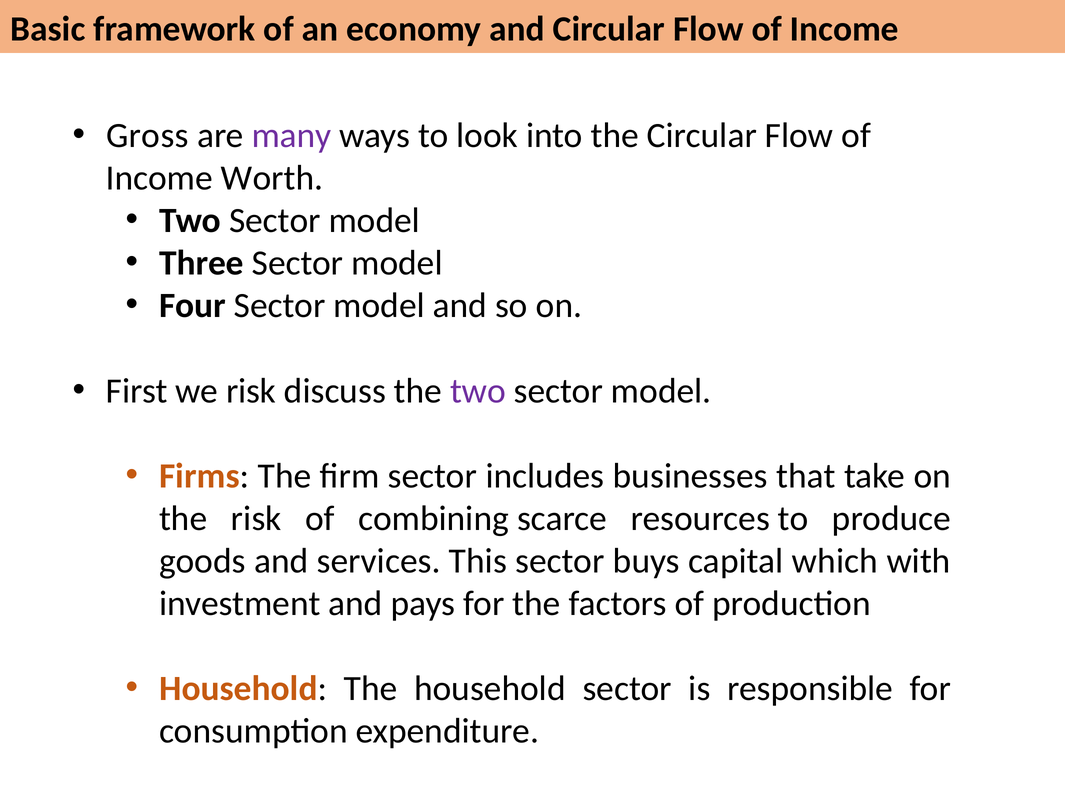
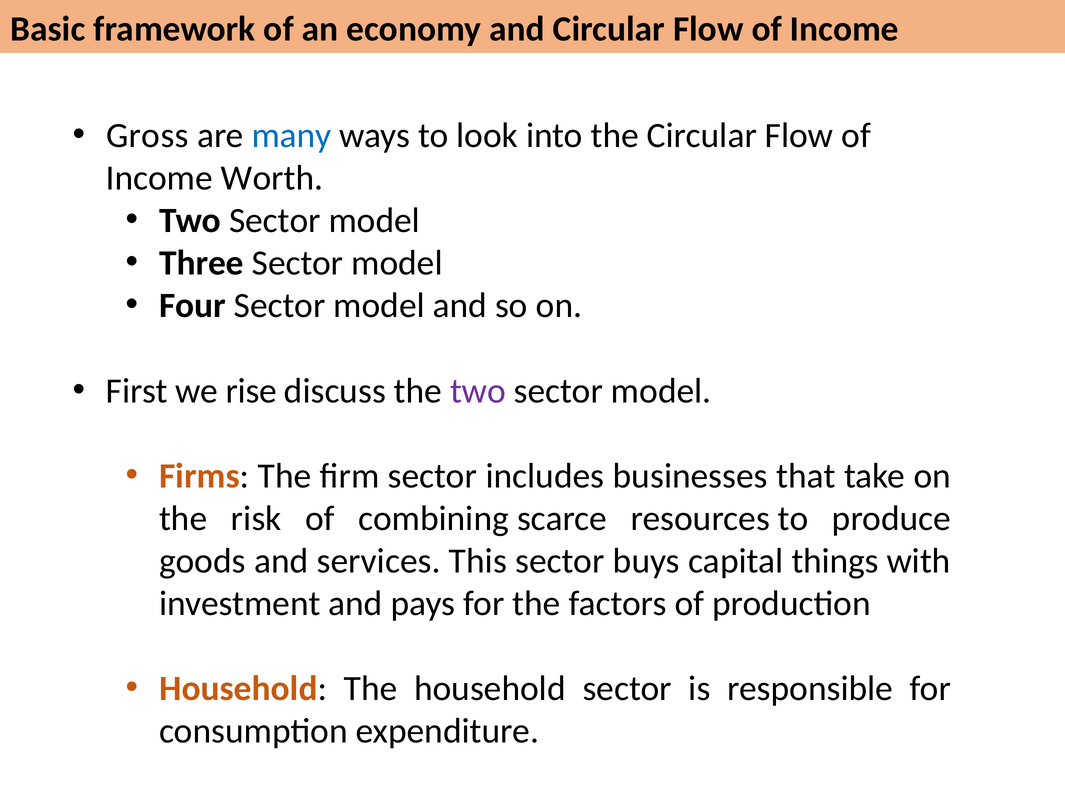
many colour: purple -> blue (291, 136)
we risk: risk -> rise (251, 391)
which: which -> things (835, 562)
